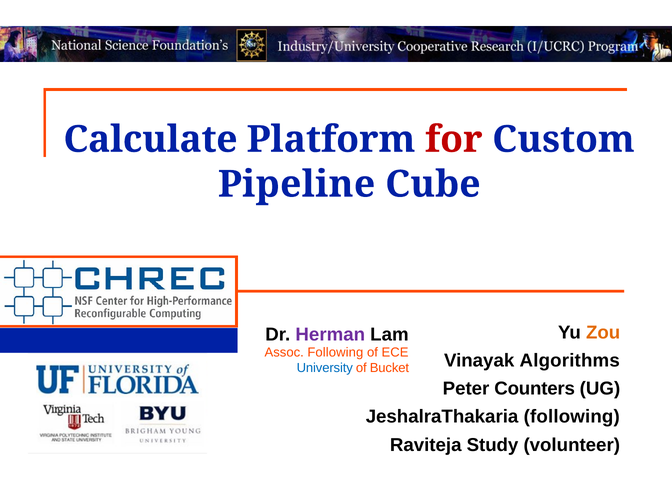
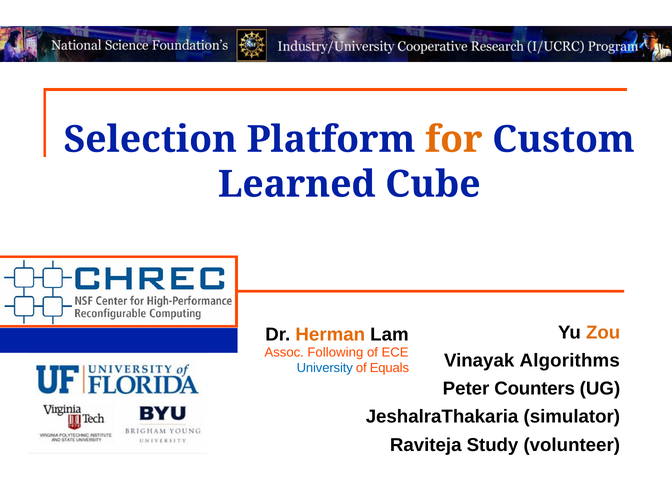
Calculate: Calculate -> Selection (150, 140)
for colour: red -> orange (454, 140)
Pipeline: Pipeline -> Learned (297, 184)
Herman colour: purple -> orange (330, 335)
Bucket: Bucket -> Equals (389, 368)
JeshalraThakaria following: following -> simulator (572, 417)
